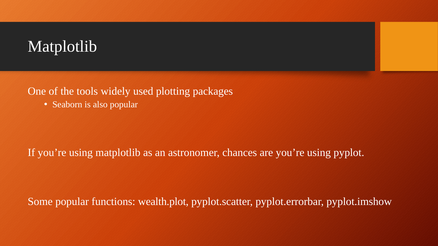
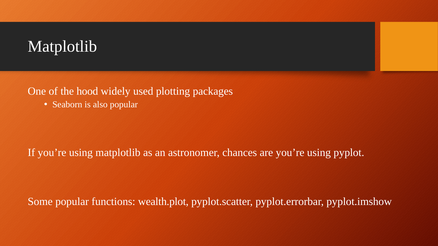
tools: tools -> hood (87, 91)
